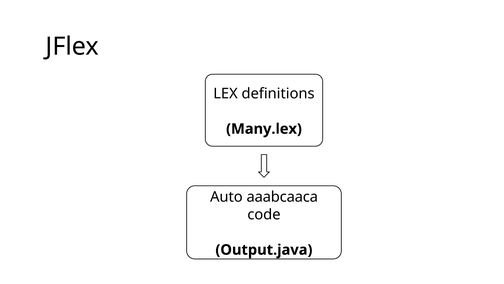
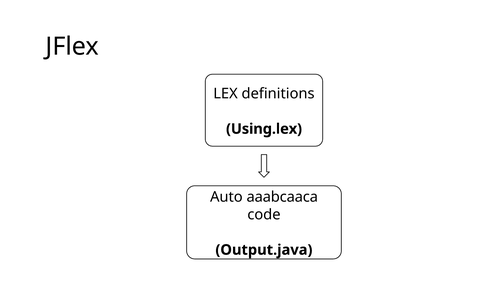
Many.lex: Many.lex -> Using.lex (264, 129)
